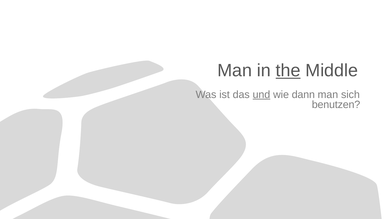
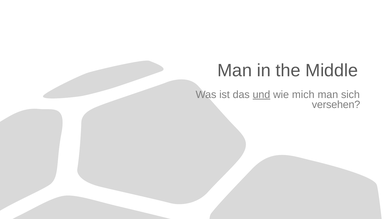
the underline: present -> none (288, 70)
dann: dann -> mich (303, 95)
benutzen: benutzen -> versehen (336, 105)
